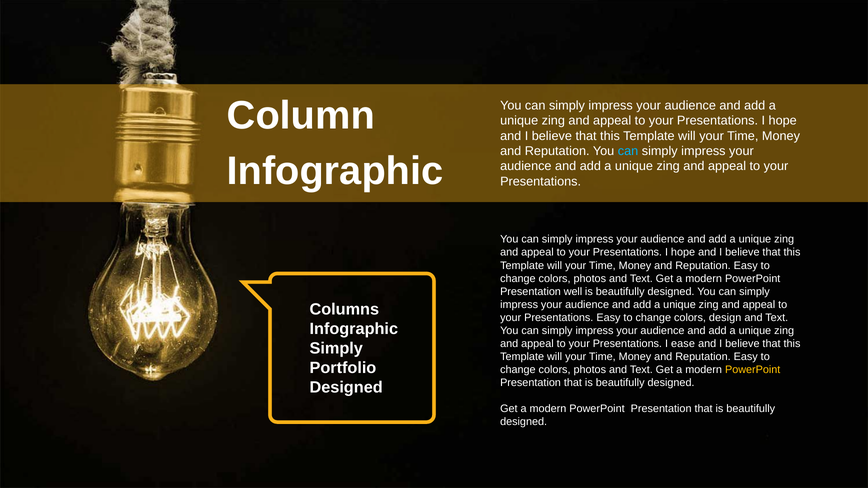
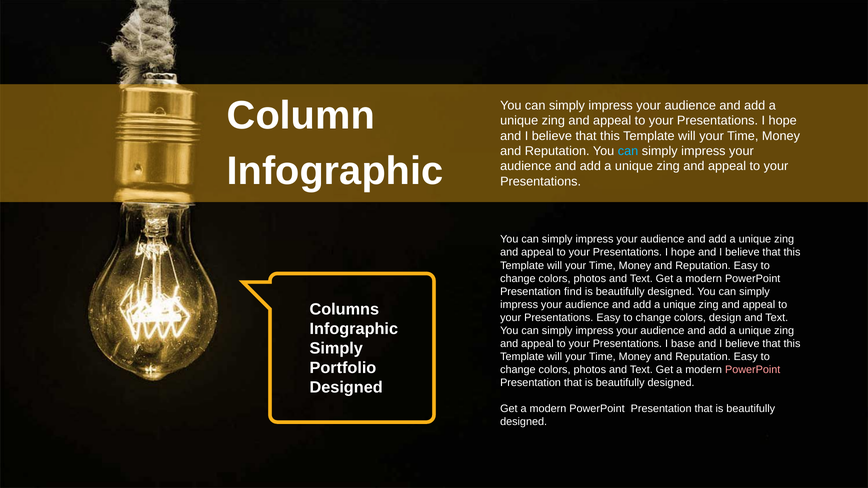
well: well -> find (573, 292)
ease: ease -> base (683, 344)
PowerPoint colour: yellow -> pink (753, 370)
